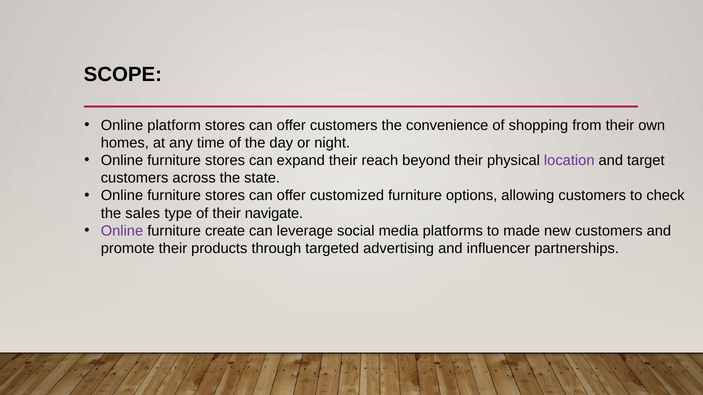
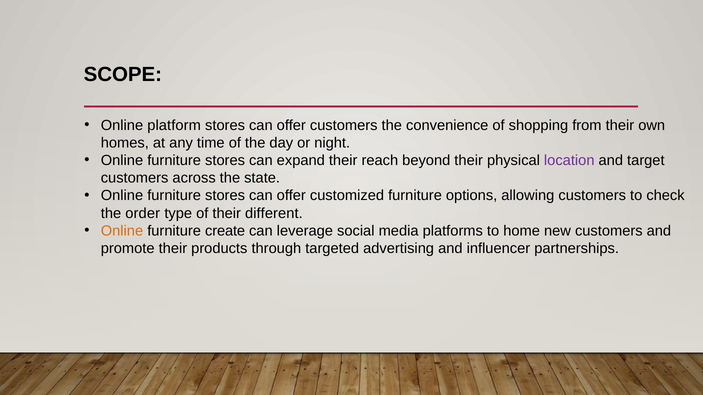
sales: sales -> order (143, 213)
navigate: navigate -> different (274, 213)
Online colour: purple -> orange (122, 231)
made: made -> home (522, 231)
